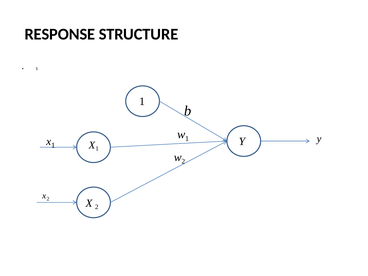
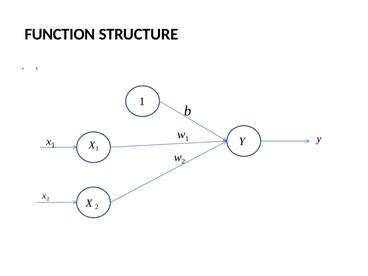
RESPONSE: RESPONSE -> FUNCTION (60, 34)
